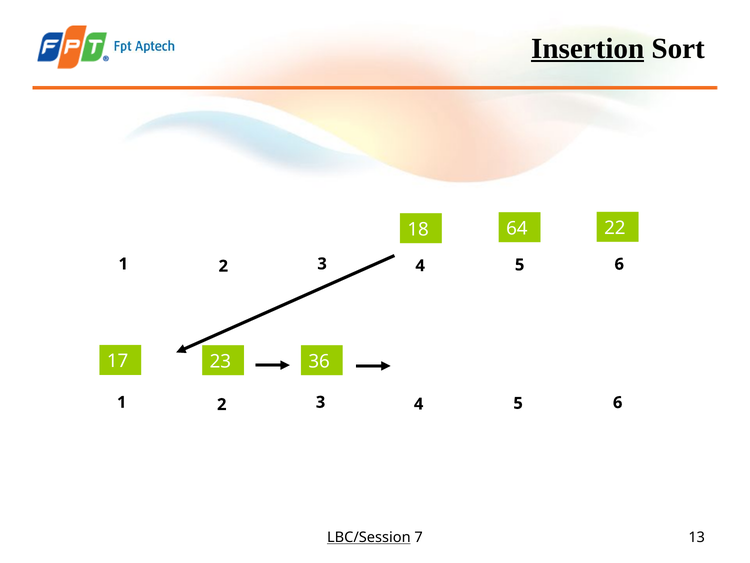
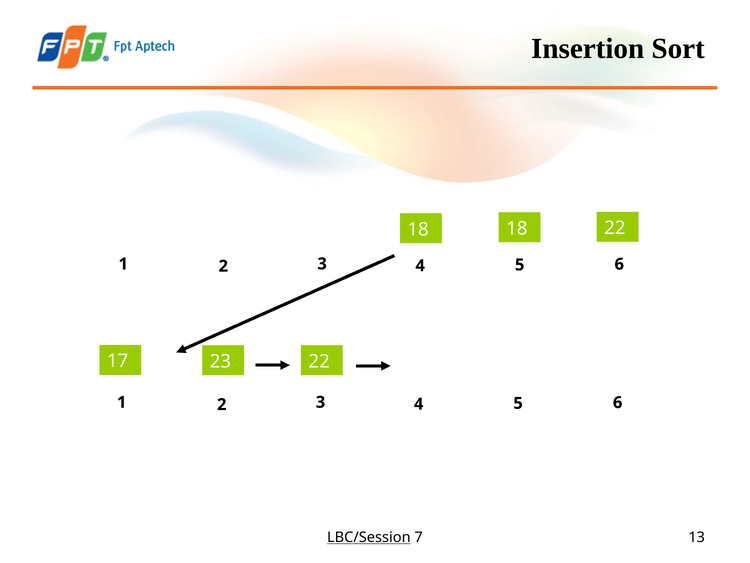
Insertion underline: present -> none (588, 48)
18 64: 64 -> 18 (517, 228)
17 36: 36 -> 22 (319, 361)
